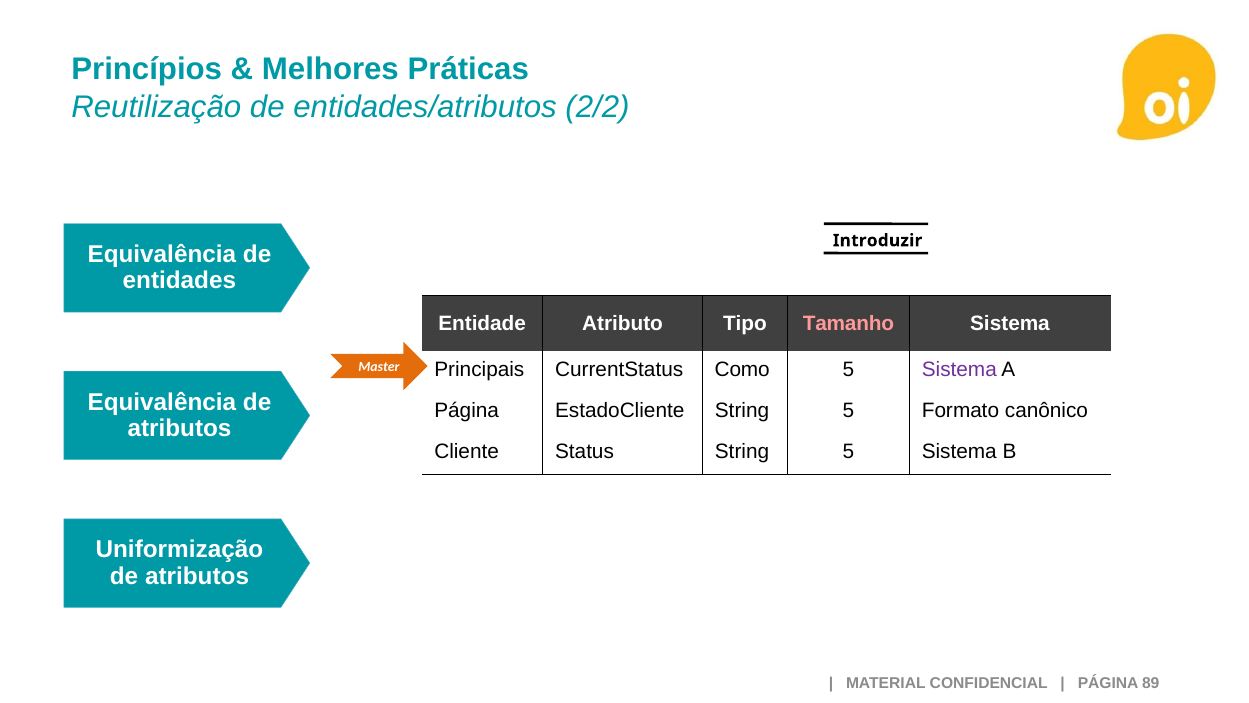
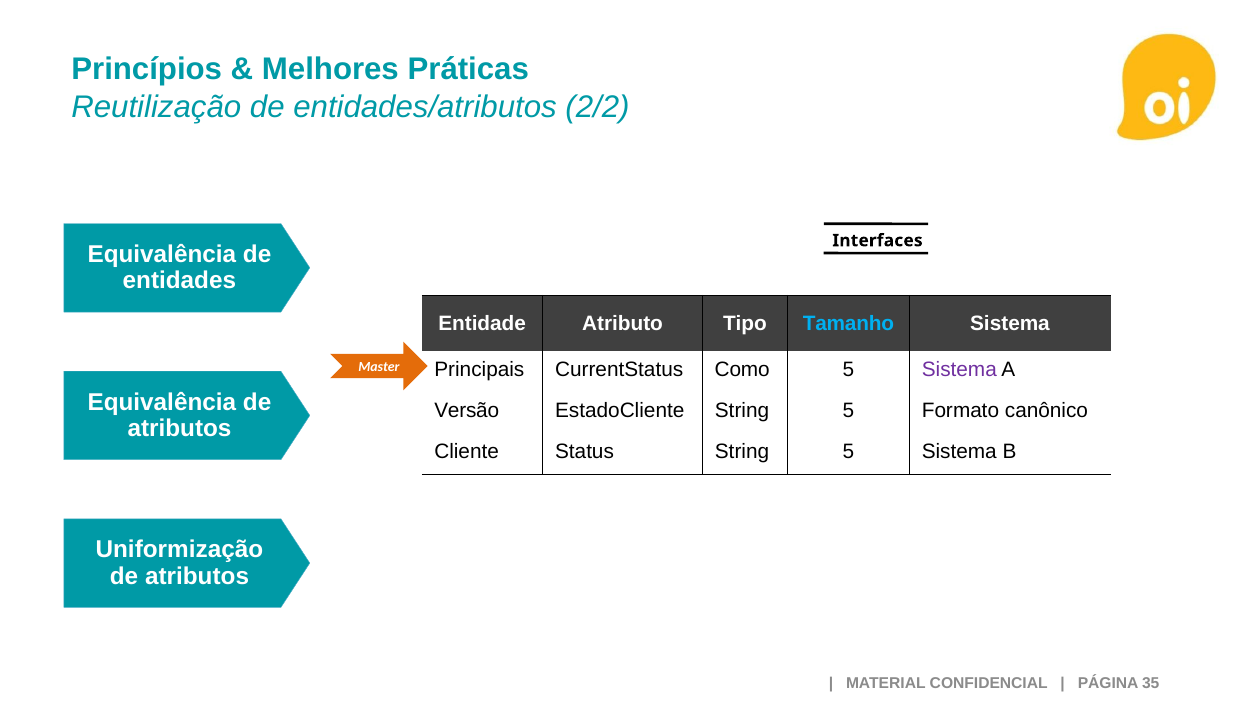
Introduzir: Introduzir -> Interfaces (878, 240)
Tamanho colour: pink -> light blue (848, 324)
Página: Página -> Versão (467, 411)
89: 89 -> 35 (1151, 683)
